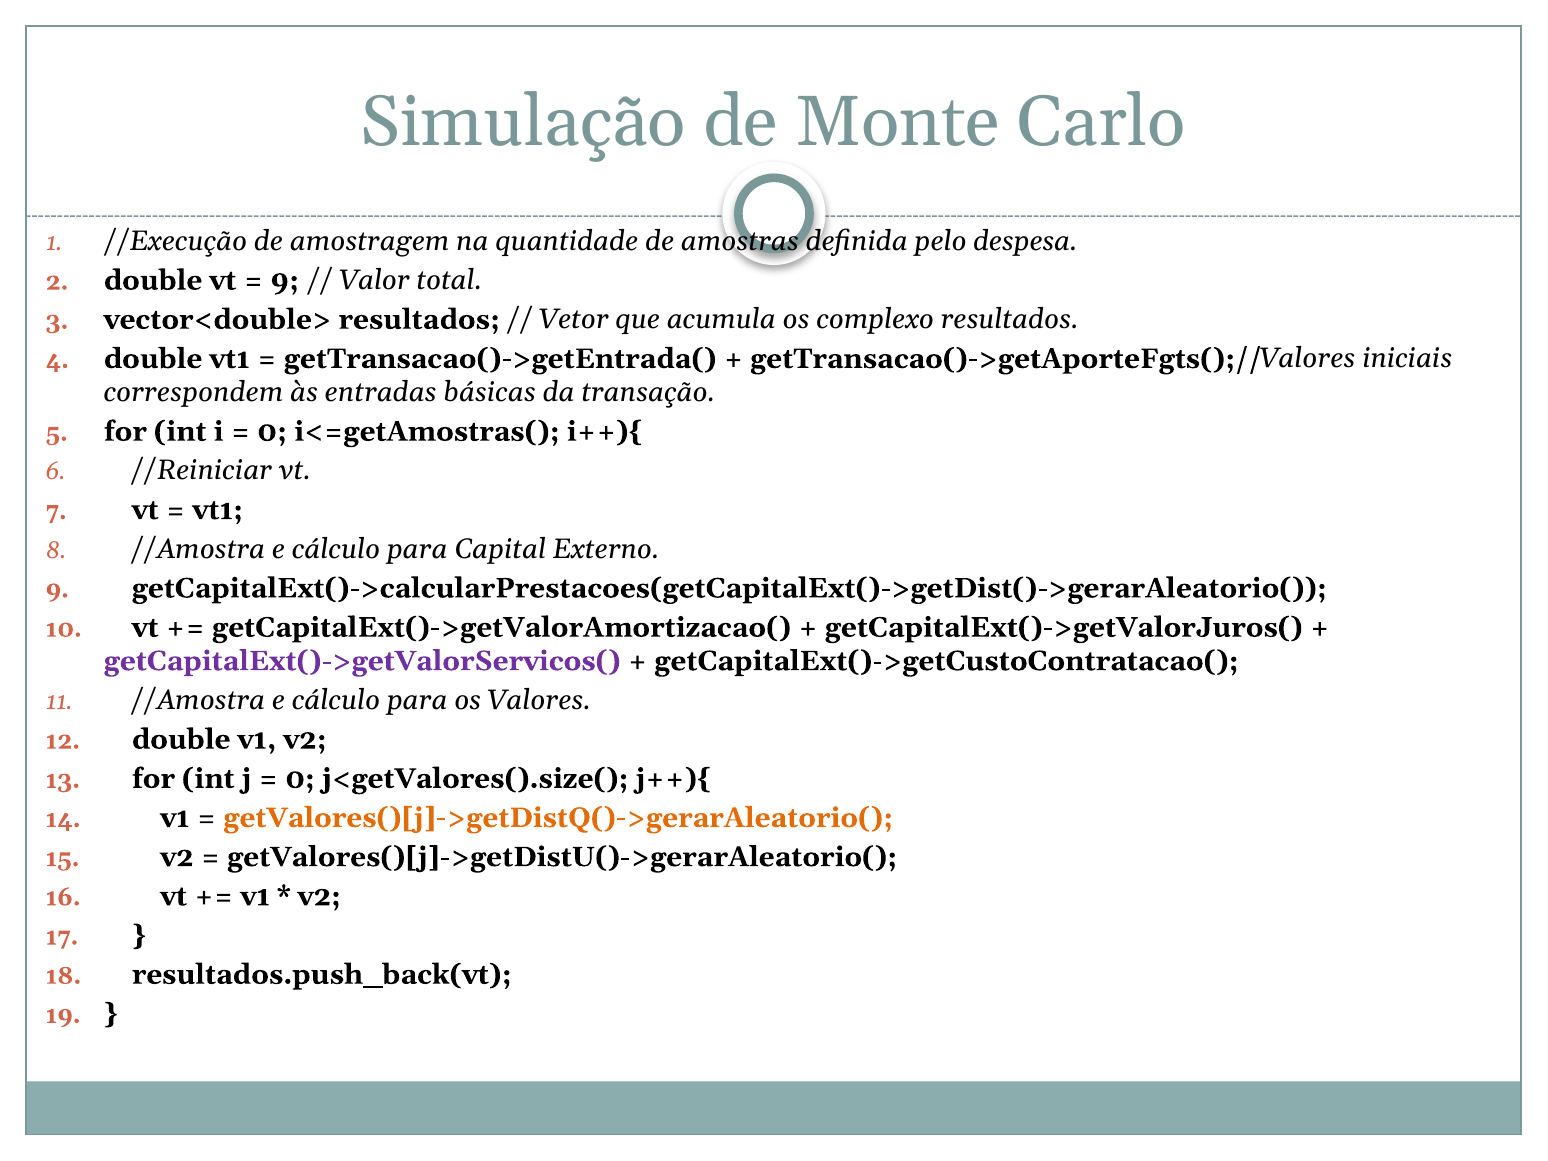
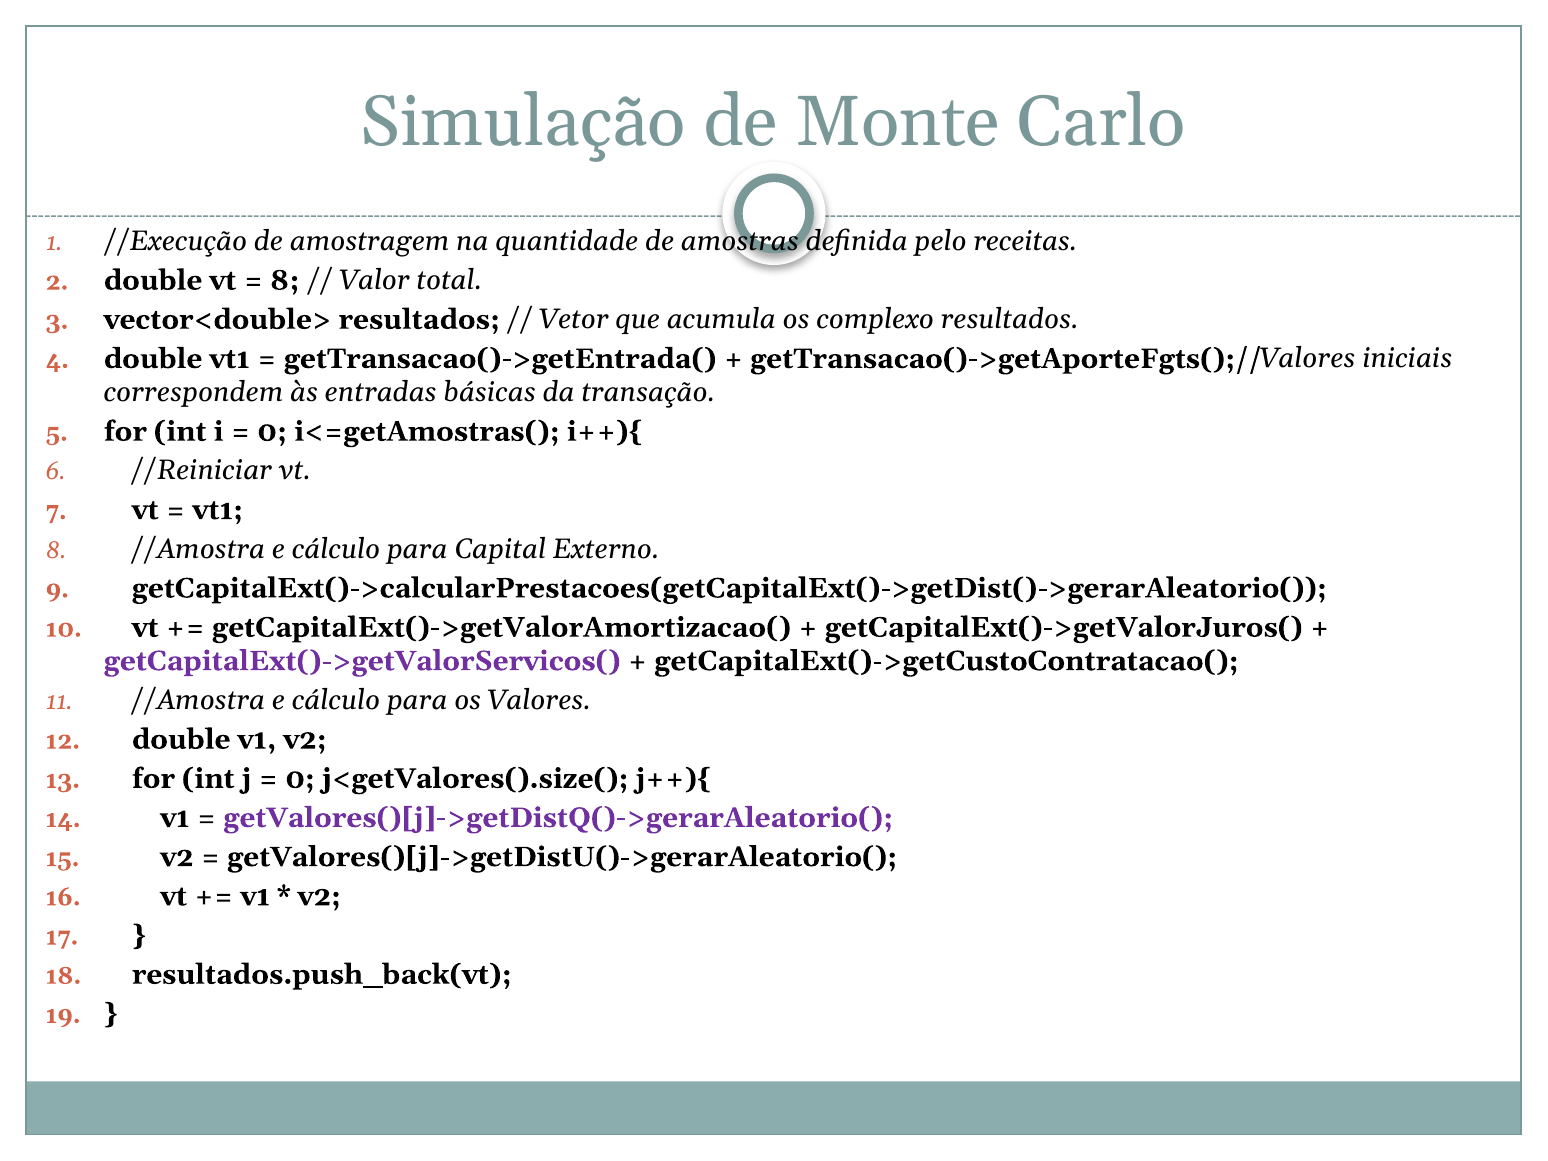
despesa: despesa -> receitas (1025, 241)
9: 9 -> 8 (285, 280)
getValores()[j]->getDistQ()->gerarAleatorio( colour: orange -> purple (558, 818)
